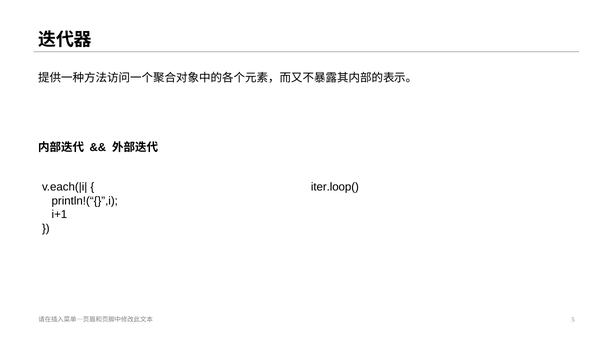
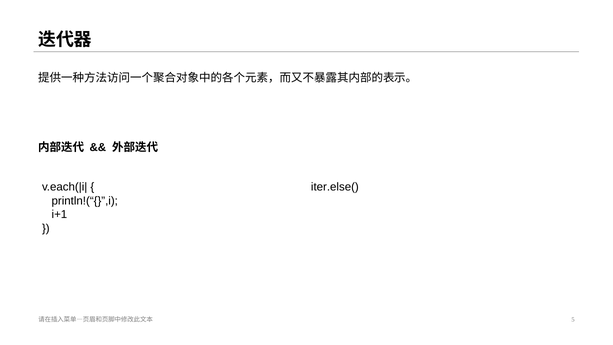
iter.loop(: iter.loop( -> iter.else( (335, 187)
